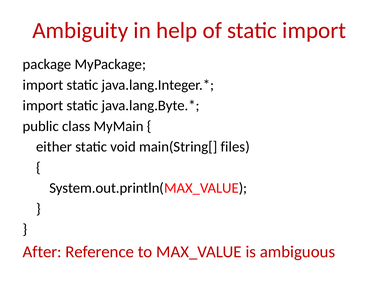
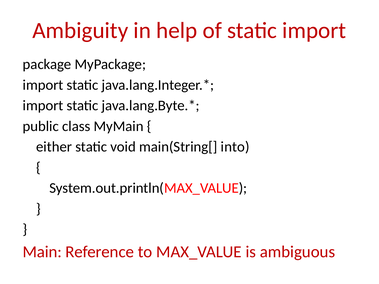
files: files -> into (235, 147)
After: After -> Main (42, 252)
